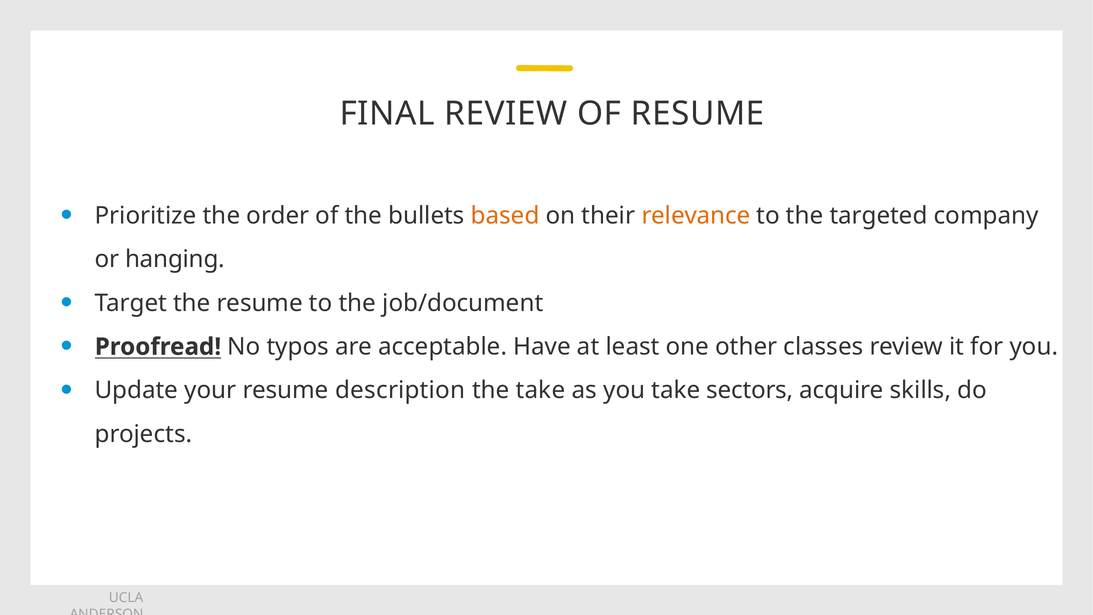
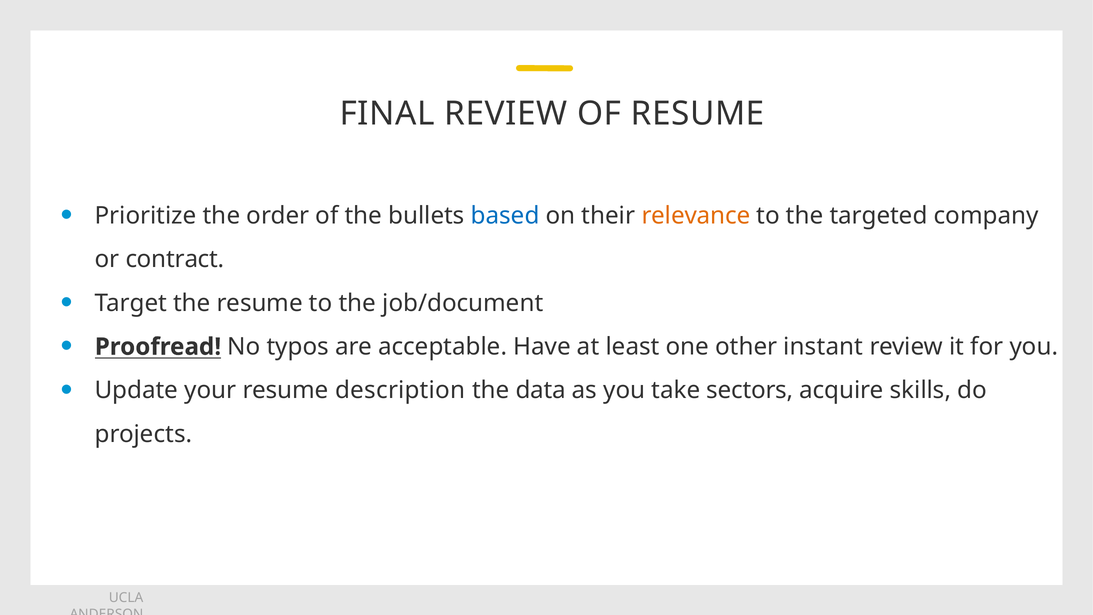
based colour: orange -> blue (505, 216)
hanging: hanging -> contract (175, 259)
classes: classes -> instant (823, 347)
the take: take -> data (541, 390)
